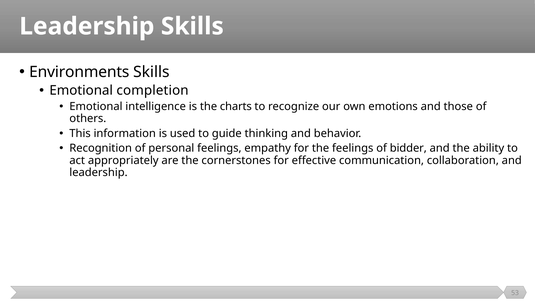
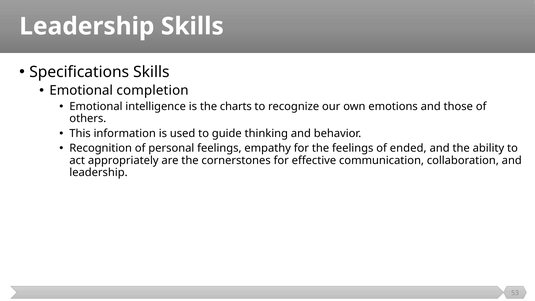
Environments: Environments -> Specifications (79, 72)
bidder: bidder -> ended (408, 148)
